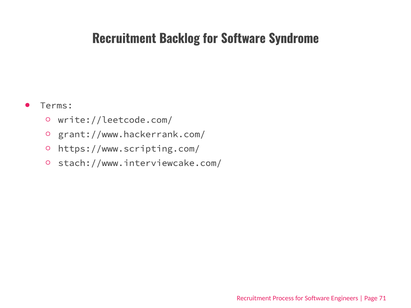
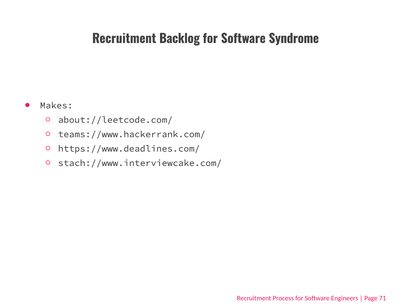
Terms: Terms -> Makes (56, 105)
write://leetcode.com/: write://leetcode.com/ -> about://leetcode.com/ (115, 120)
grant://www.hackerrank.com/: grant://www.hackerrank.com/ -> teams://www.hackerrank.com/ (132, 134)
https://www.scripting.com/: https://www.scripting.com/ -> https://www.deadlines.com/ (129, 149)
